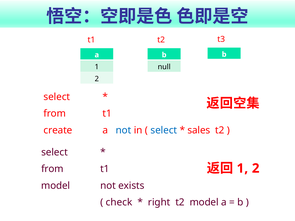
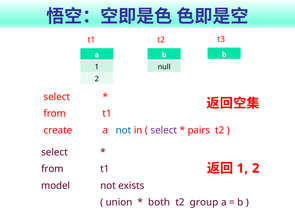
select colour: blue -> purple (164, 130)
sales: sales -> pairs (199, 130)
check: check -> union (119, 203)
right: right -> both (159, 203)
t2 model: model -> group (204, 203)
